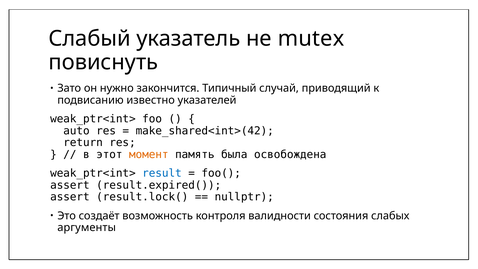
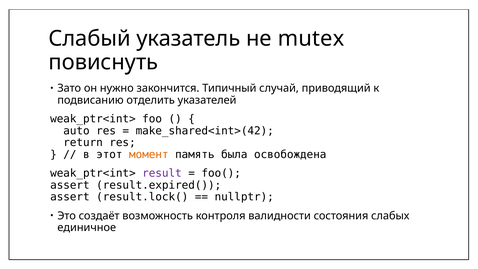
известно: известно -> отделить (151, 100)
result colour: blue -> purple (162, 173)
аргументы: аргументы -> единичное (87, 227)
